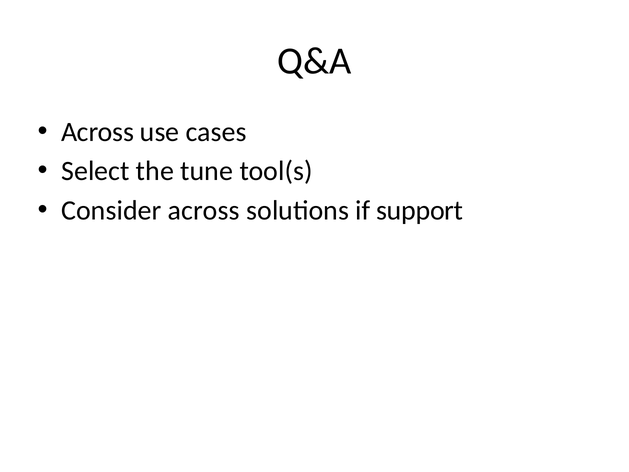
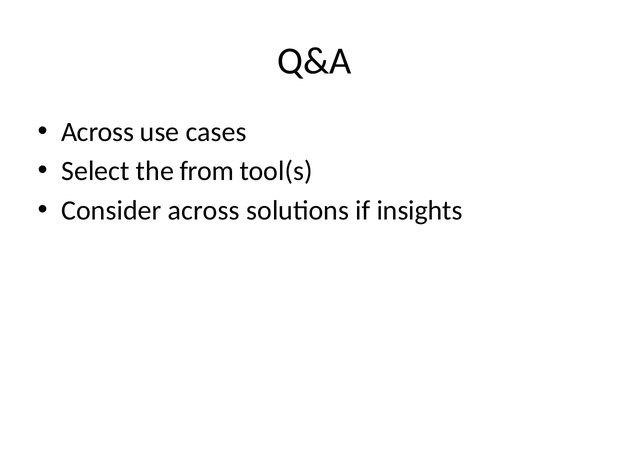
tune: tune -> from (207, 171)
support: support -> insights (420, 210)
